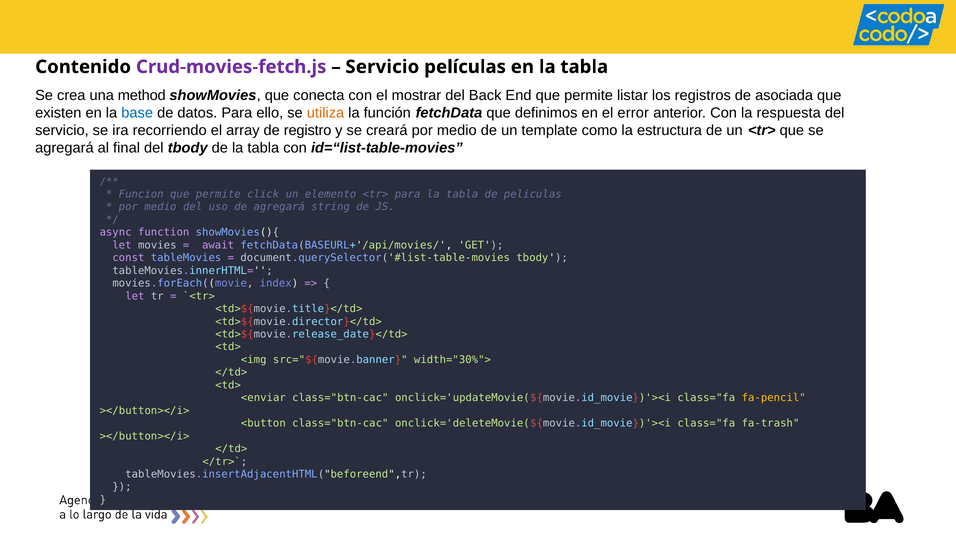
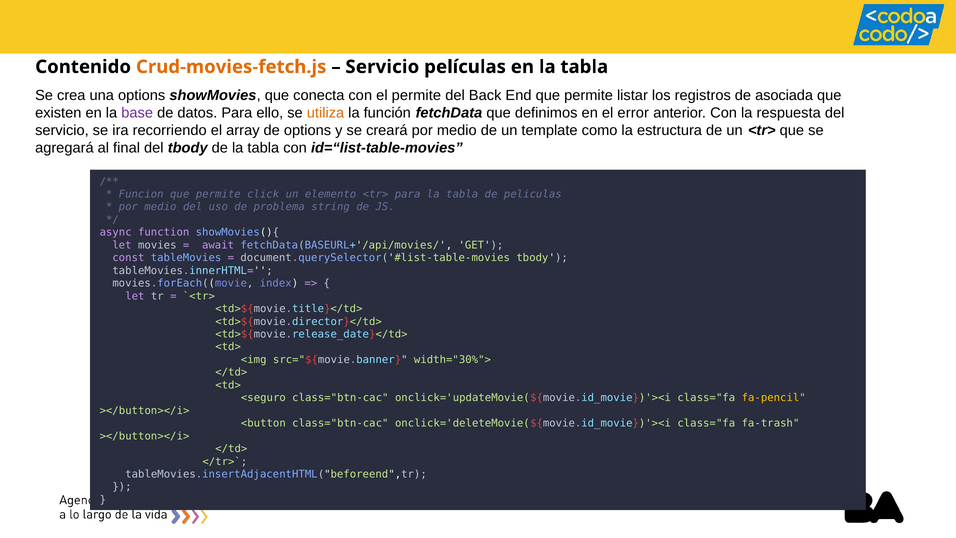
Crud-movies-fetch.js colour: purple -> orange (231, 67)
una method: method -> options (142, 95)
el mostrar: mostrar -> permite (416, 95)
base colour: blue -> purple (137, 113)
de registro: registro -> options (308, 130)
de agregará: agregará -> problema (279, 207)
<enviar: <enviar -> <seguro (263, 398)
